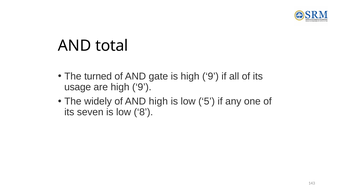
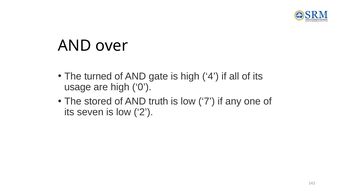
total: total -> over (112, 46)
is high 9: 9 -> 4 (210, 76)
are high 9: 9 -> 0 (142, 87)
widely: widely -> stored (98, 101)
AND high: high -> truth (158, 101)
5: 5 -> 7 (207, 101)
8: 8 -> 2 (143, 112)
